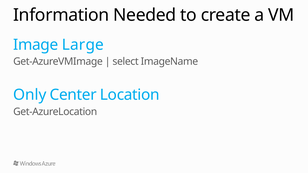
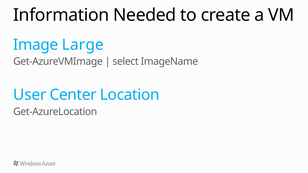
Only: Only -> User (30, 95)
